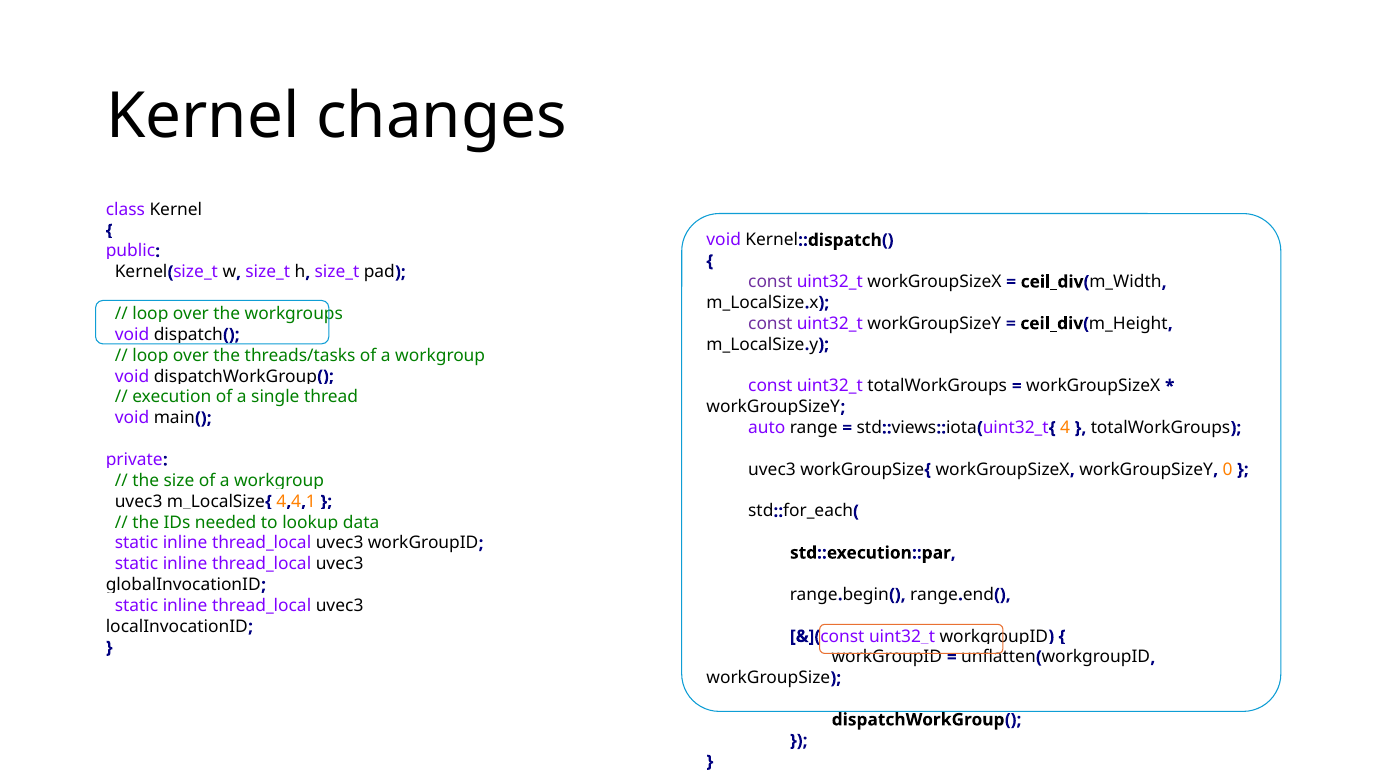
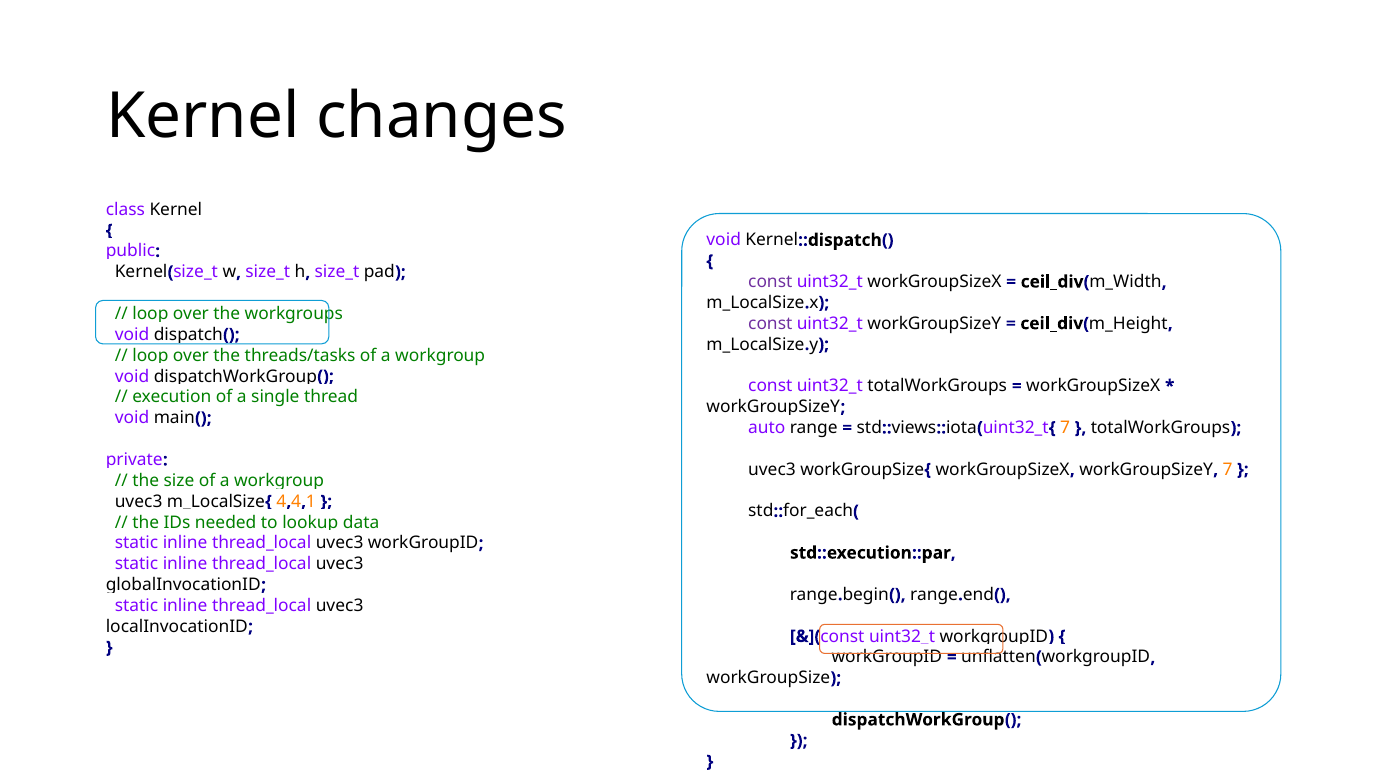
std::views::iota(uint32_t{ 4: 4 -> 7 (1065, 428)
workGroupSizeY 0: 0 -> 7 (1228, 470)
